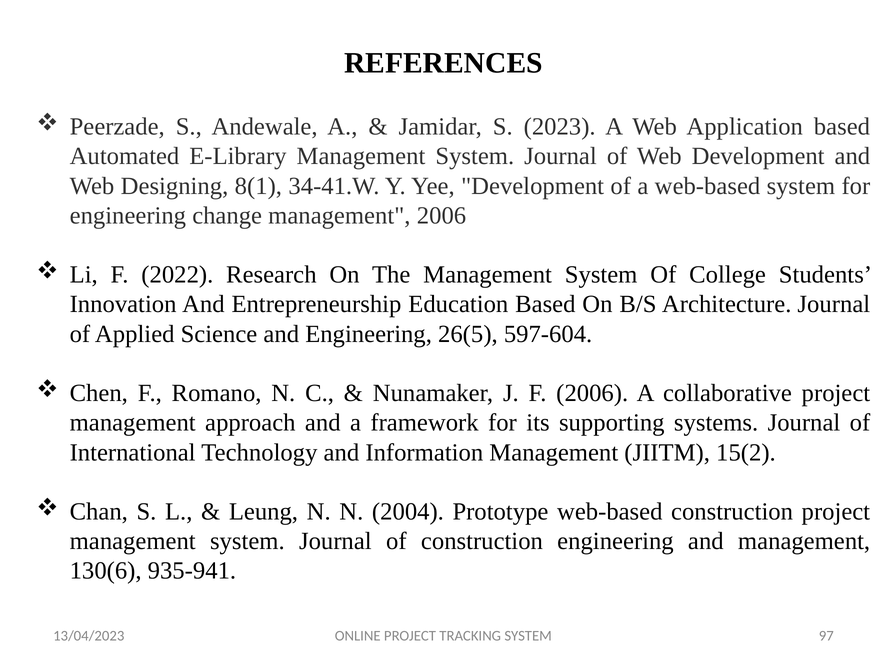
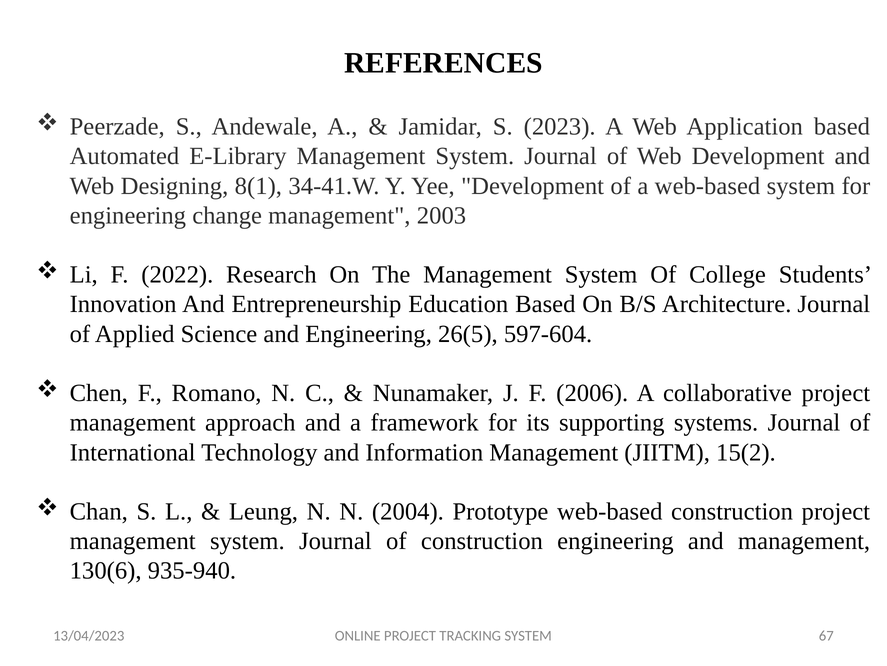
management 2006: 2006 -> 2003 (442, 215)
935-941: 935-941 -> 935-940 (192, 570)
97: 97 -> 67 (826, 635)
